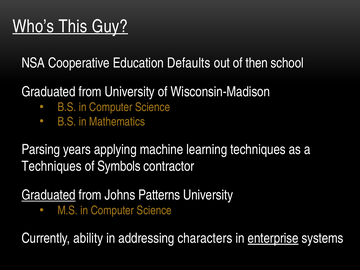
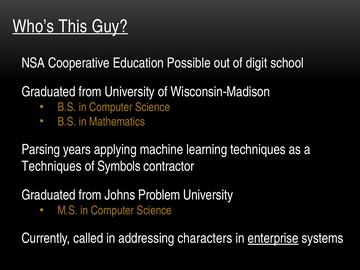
Defaults: Defaults -> Possible (189, 63)
then: then -> digit (257, 63)
Graduated underline: present -> none (49, 195)
Patterns: Patterns -> Problem (159, 195)
ability: ability -> called (88, 238)
